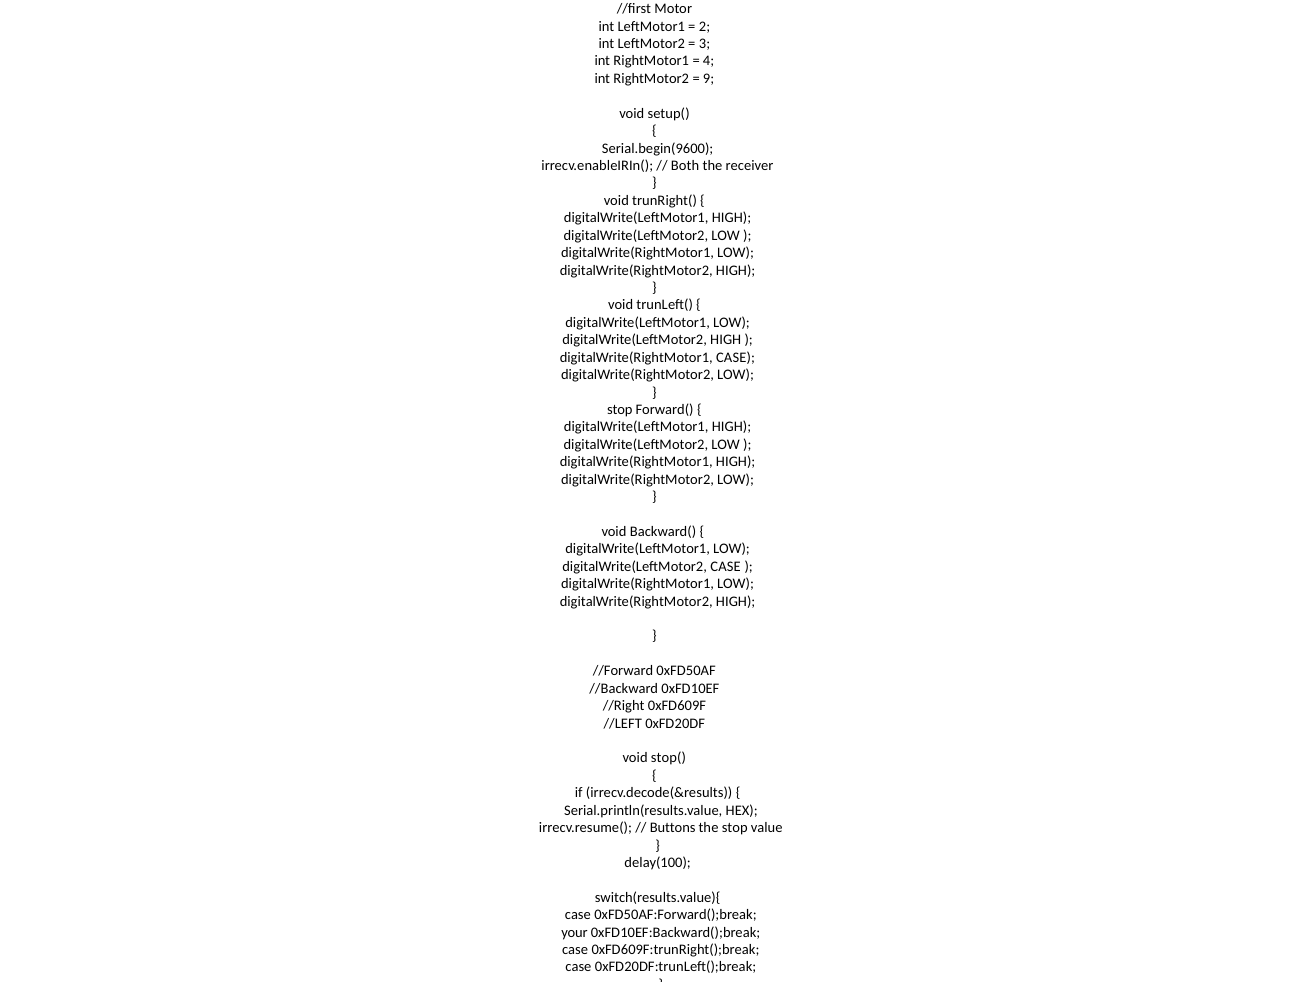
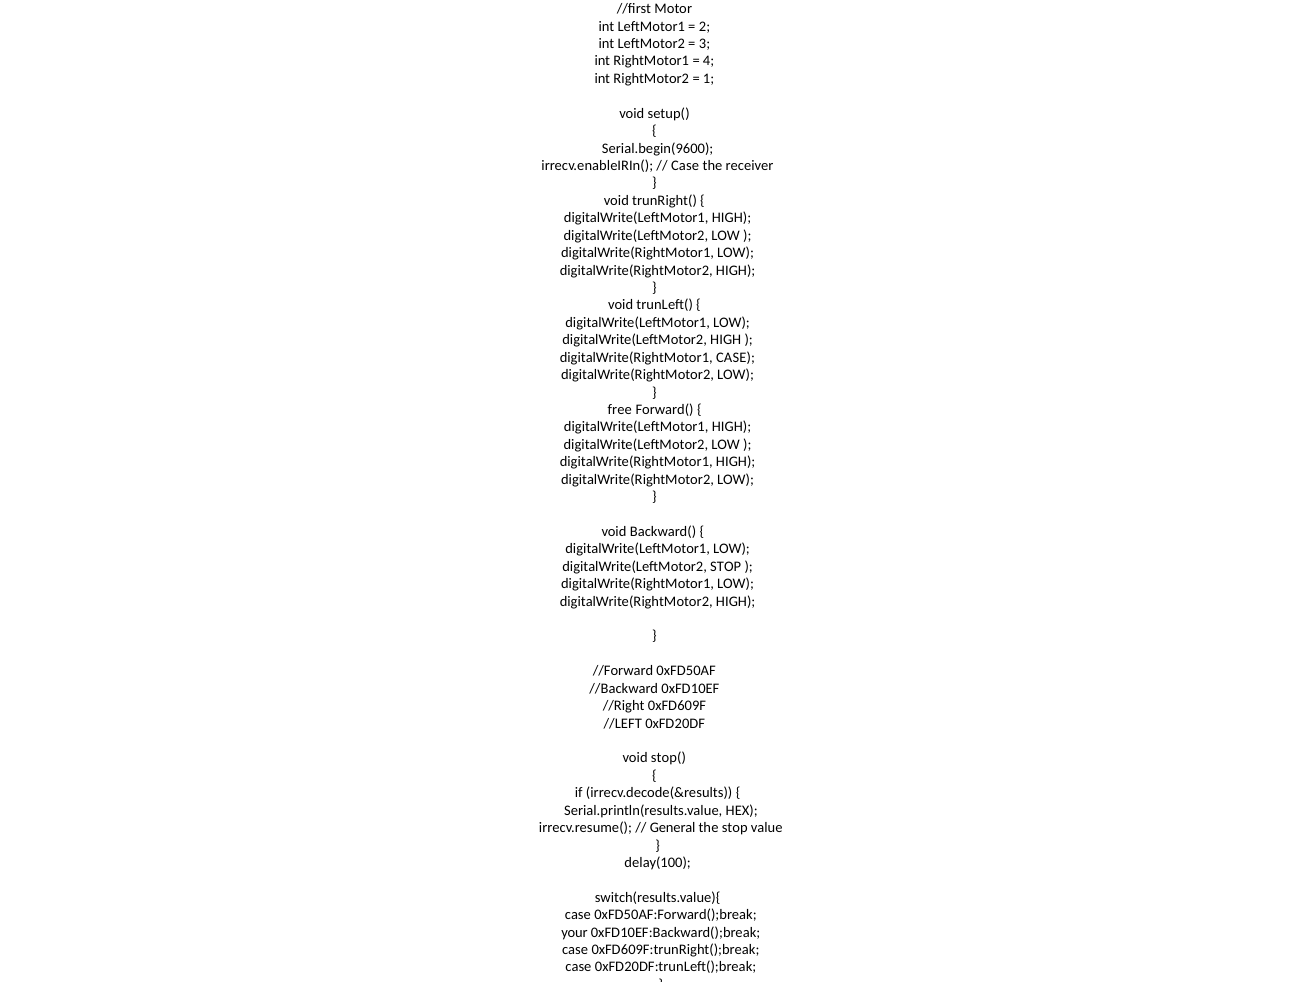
9: 9 -> 1 (709, 79)
Both: Both -> Case (685, 166)
stop: stop -> free (620, 410)
digitalWrite(LeftMotor2 CASE: CASE -> STOP (726, 566)
Buttons: Buttons -> General (673, 828)
